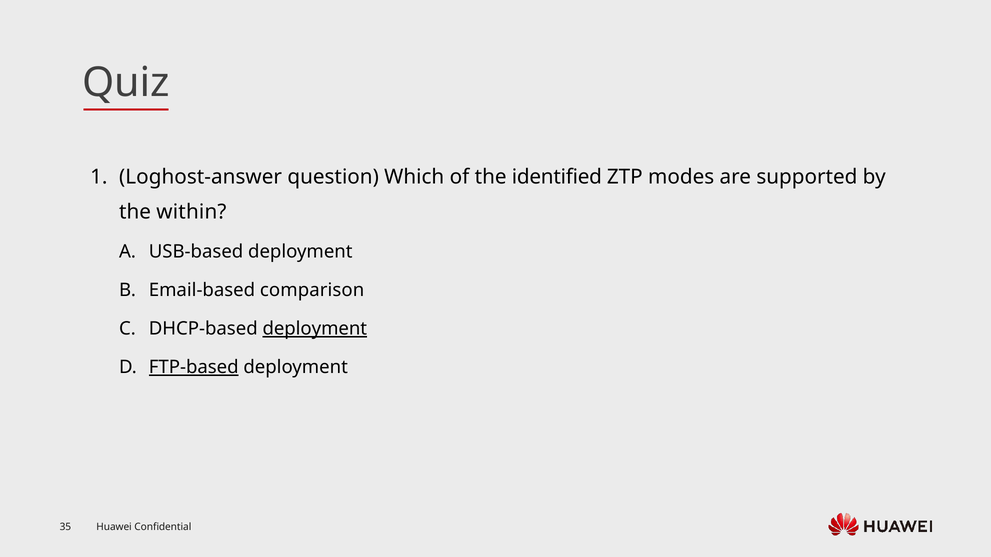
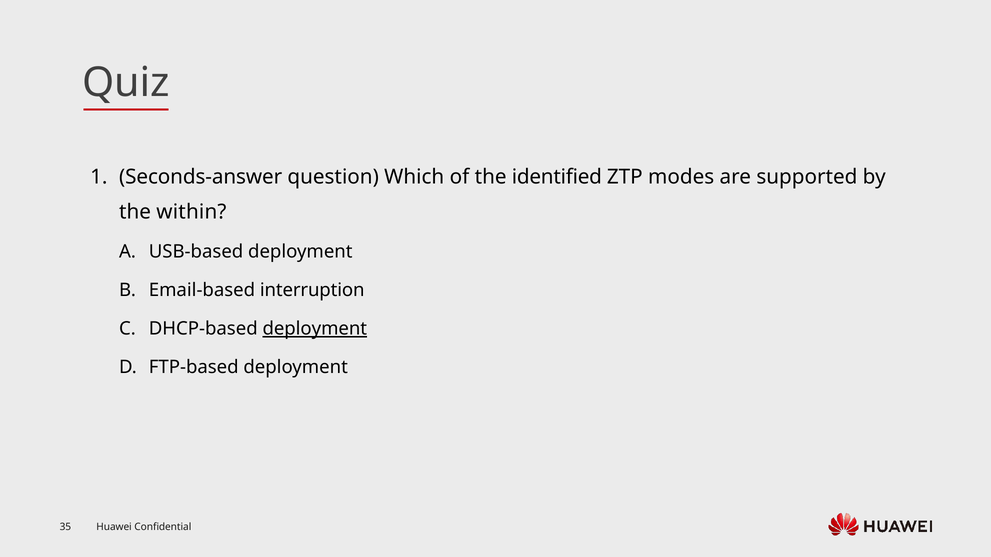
Loghost-answer: Loghost-answer -> Seconds-answer (201, 177)
comparison: comparison -> interruption (312, 290)
FTP-based underline: present -> none (194, 368)
